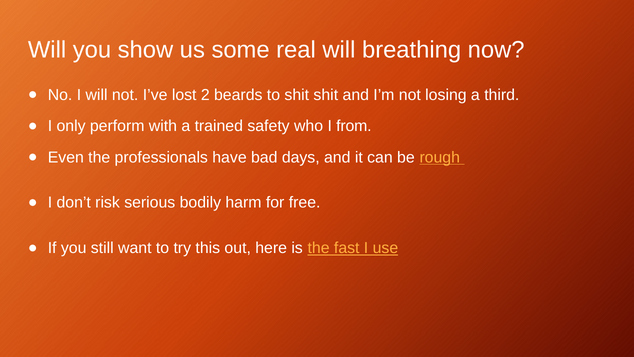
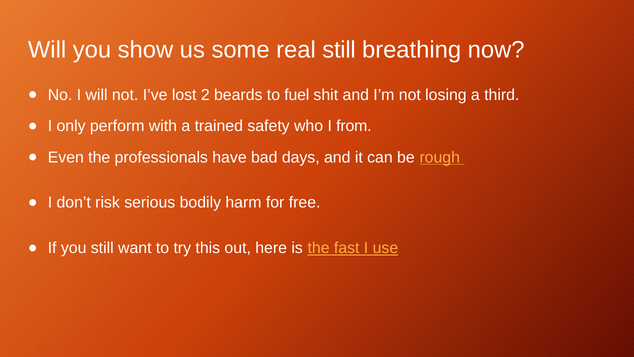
real will: will -> still (339, 50)
to shit: shit -> fuel (297, 95)
